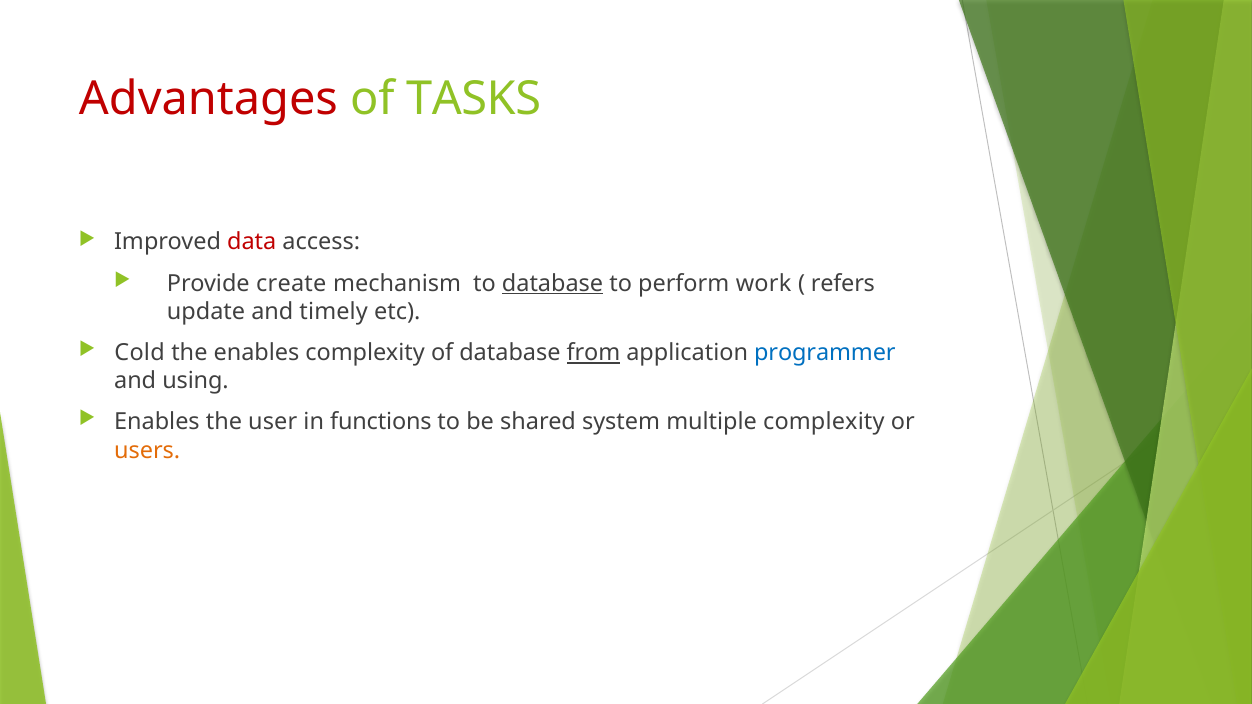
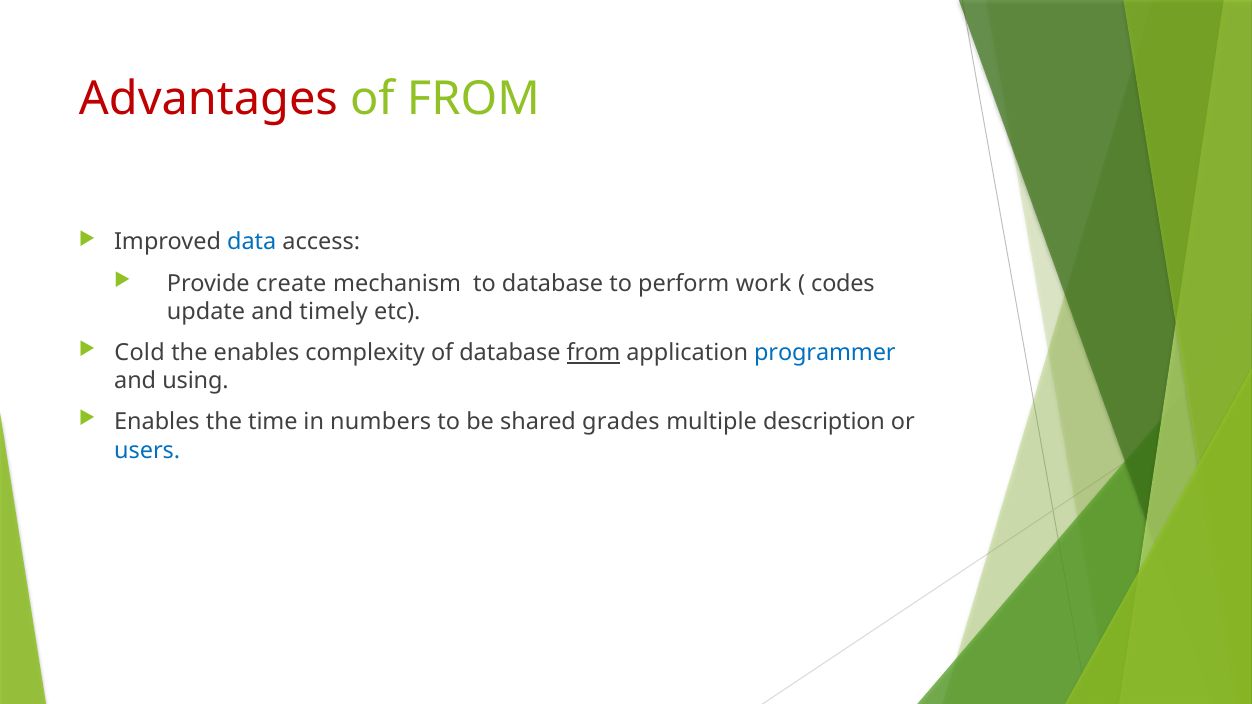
of TASKS: TASKS -> FROM (473, 99)
data colour: red -> blue (252, 242)
database underline: present -> none (553, 284)
refers: refers -> codes (843, 284)
user: user -> time (273, 422)
functions: functions -> numbers (381, 422)
system: system -> grades (621, 422)
multiple complexity: complexity -> description (824, 422)
users colour: orange -> blue (147, 450)
